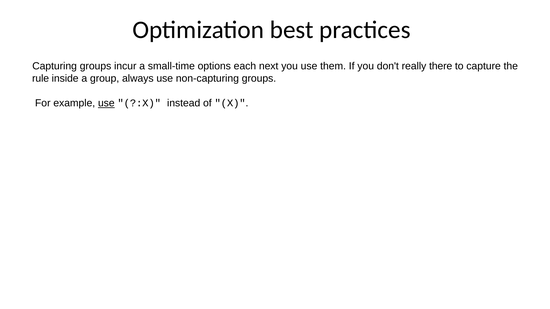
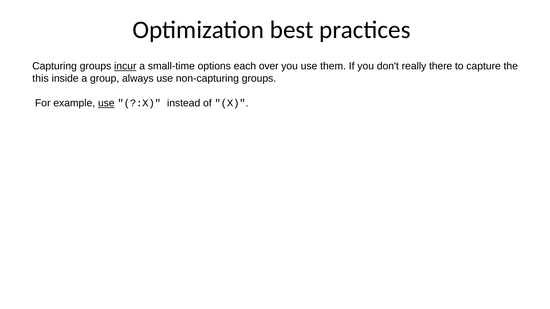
incur underline: none -> present (125, 66)
next: next -> over (269, 66)
rule: rule -> this (40, 79)
